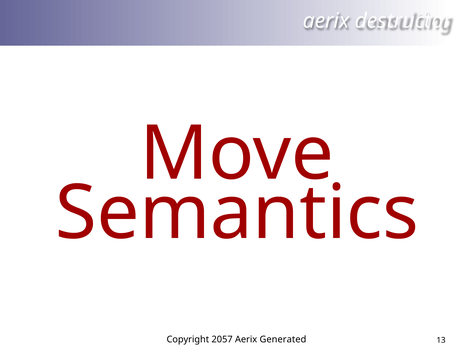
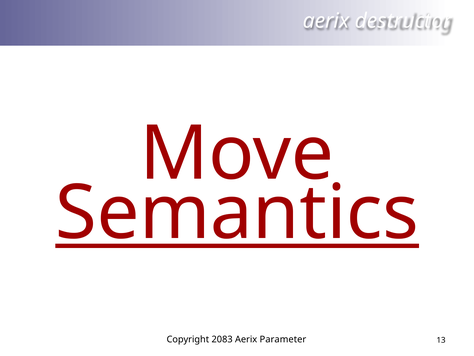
Semantics underline: none -> present (237, 213)
2057: 2057 -> 2083 (222, 339)
Generated: Generated -> Parameter (283, 339)
